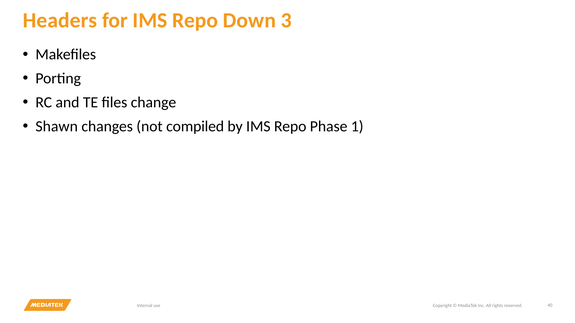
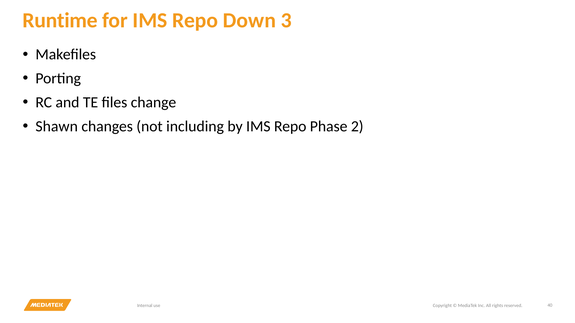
Headers: Headers -> Runtime (60, 20)
compiled: compiled -> including (195, 126)
1: 1 -> 2 (357, 126)
